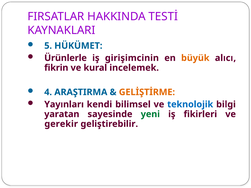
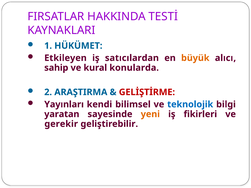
5: 5 -> 1 (48, 46)
Ürünlerle: Ürünlerle -> Etkileyen (65, 58)
girişimcinin: girişimcinin -> satıcılardan (132, 58)
fikrin: fikrin -> sahip (56, 68)
incelemek: incelemek -> konularda (134, 68)
4: 4 -> 2 (48, 92)
GELİŞTİRME colour: orange -> red (147, 92)
yeni colour: green -> orange (150, 114)
